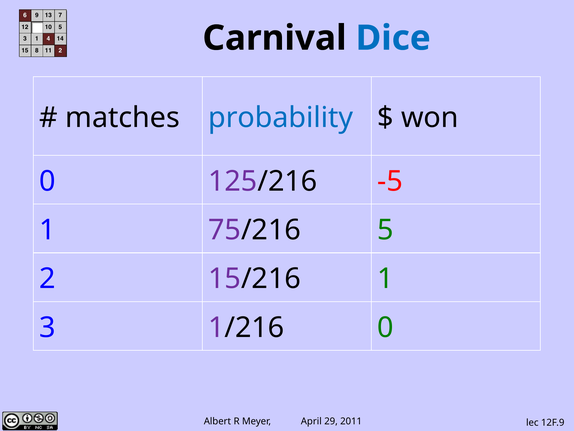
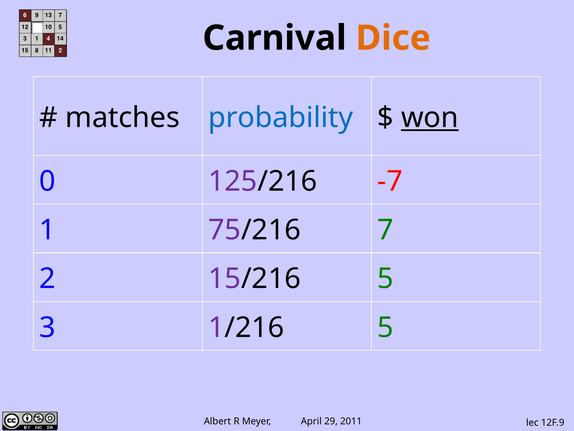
Dice colour: blue -> orange (393, 38)
won underline: none -> present (430, 118)
-5: -5 -> -7 (390, 181)
5: 5 -> 7 (385, 230)
15/216 1: 1 -> 5 (385, 279)
1/216 0: 0 -> 5 (385, 327)
